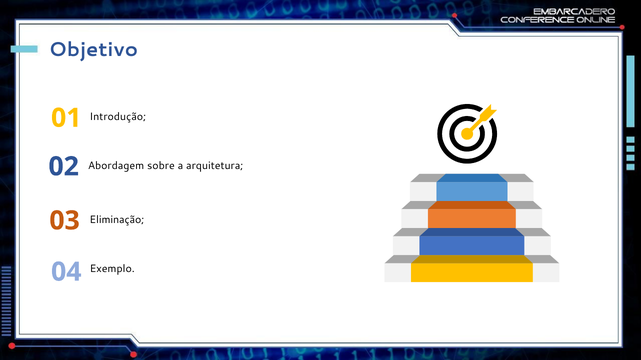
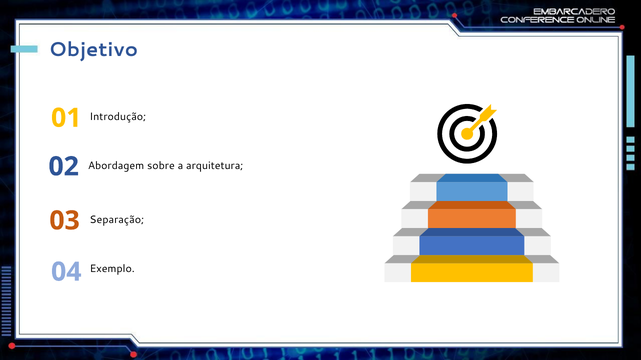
Eliminação: Eliminação -> Separação (117, 220)
